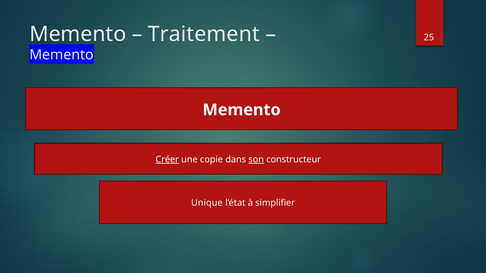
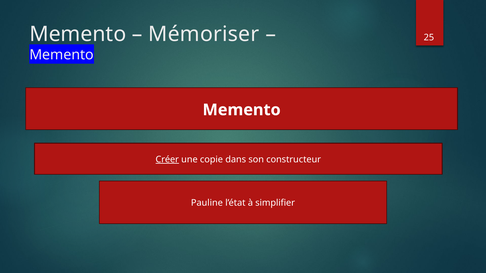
Traitement: Traitement -> Mémoriser (204, 34)
son underline: present -> none (256, 160)
Unique: Unique -> Pauline (207, 203)
